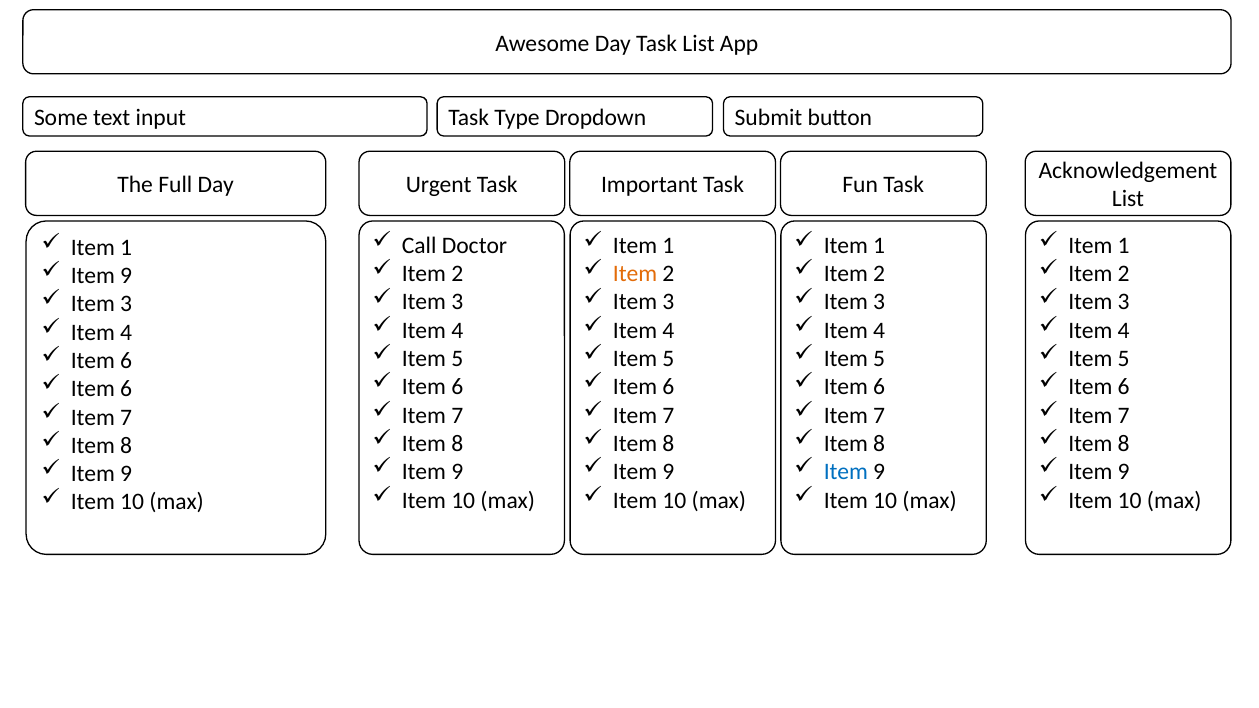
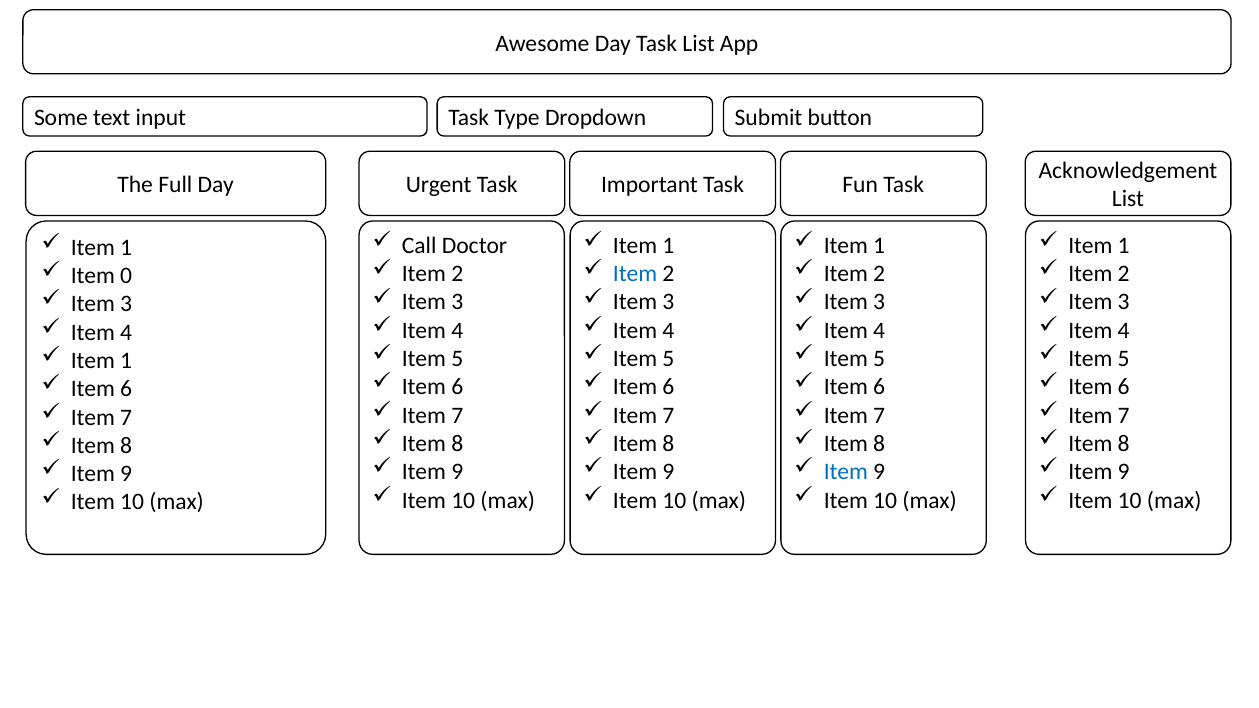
Item colour: orange -> blue (635, 274)
9: 9 -> 0 (126, 276)
6: 6 -> 1 (126, 361)
